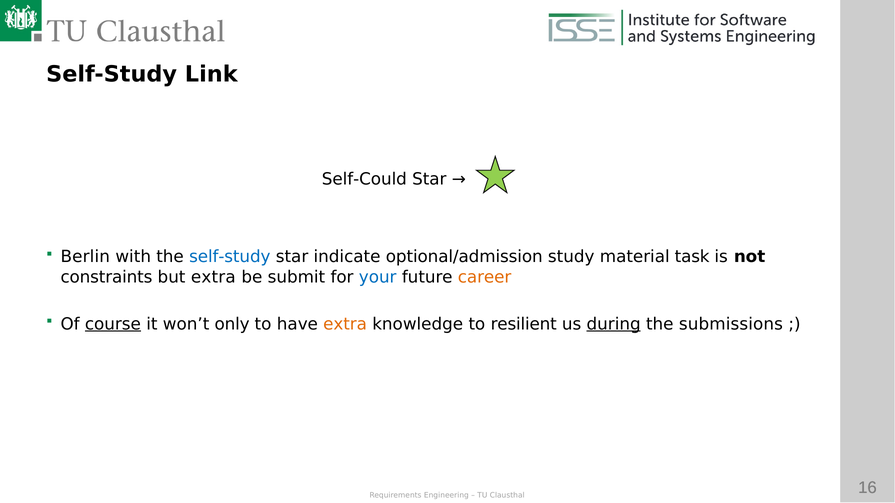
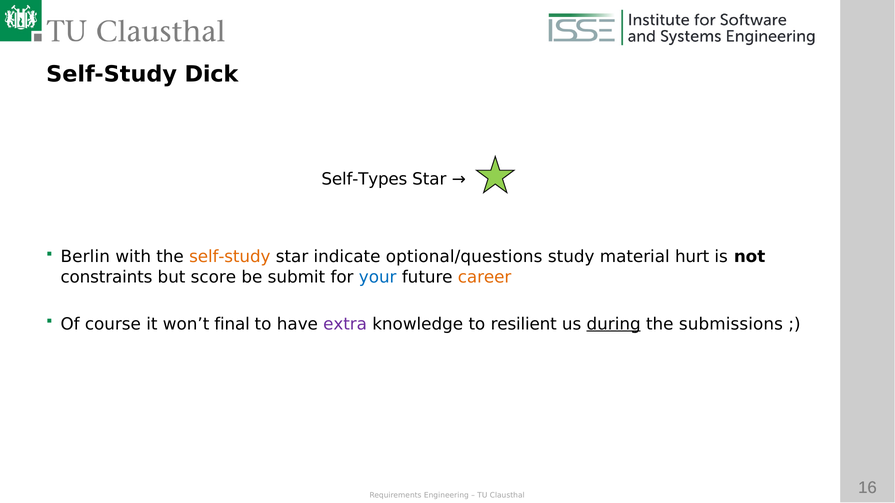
Link: Link -> Dick (211, 74)
Self-Could: Self-Could -> Self-Types (364, 180)
self-study colour: blue -> orange (230, 257)
optional/admission: optional/admission -> optional/questions (464, 257)
task: task -> hurt (692, 257)
but extra: extra -> score (213, 277)
course underline: present -> none (113, 324)
only: only -> final (232, 324)
extra colour: orange -> purple (345, 324)
